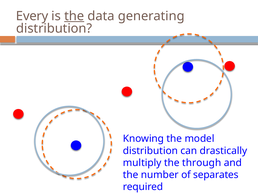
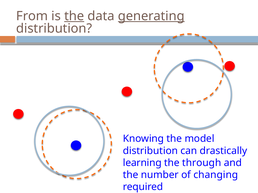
Every: Every -> From (32, 16)
generating underline: none -> present (151, 16)
multiply: multiply -> learning (142, 163)
separates: separates -> changing (216, 175)
